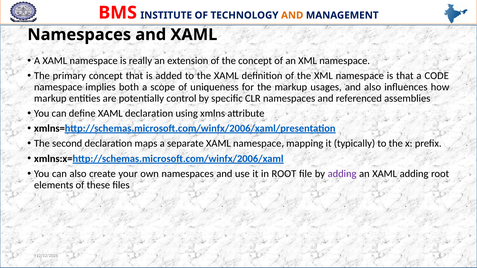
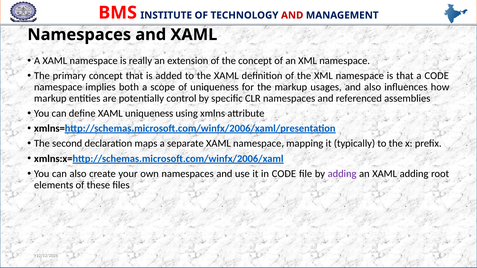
AND colour: orange -> red (292, 15)
XAML declaration: declaration -> uniqueness (149, 113)
in ROOT: ROOT -> CODE (284, 174)
